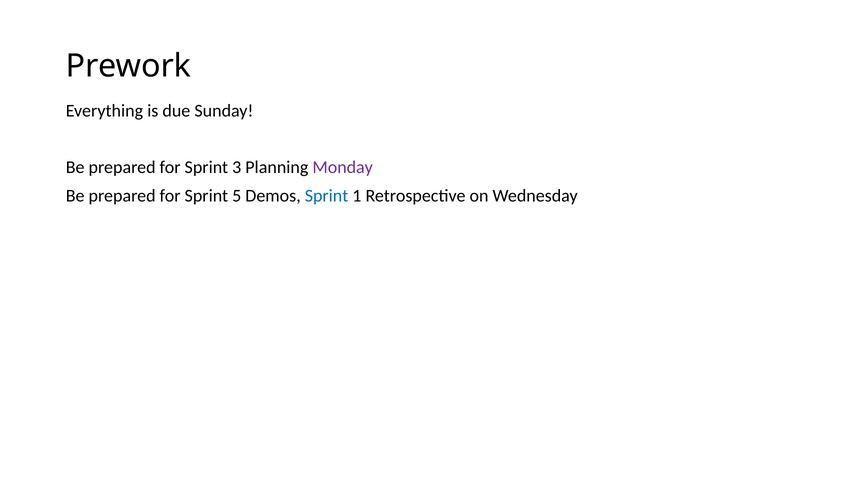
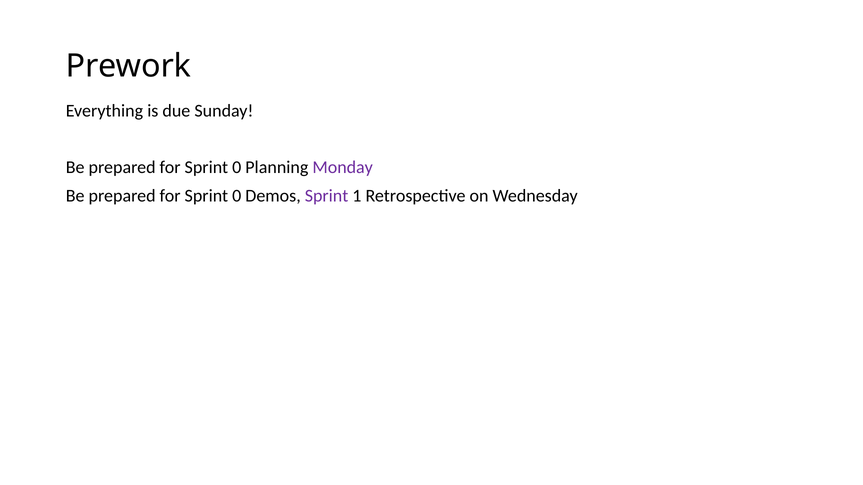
3: 3 -> 0 (237, 168)
5: 5 -> 0 (237, 196)
Sprint colour: blue -> purple (327, 196)
